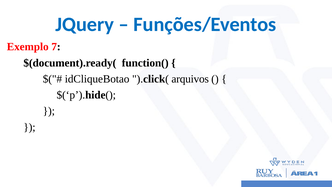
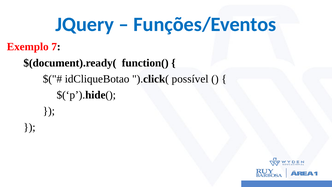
arquivos: arquivos -> possível (190, 79)
